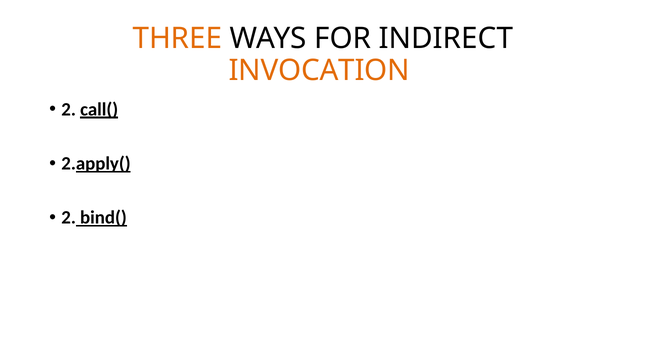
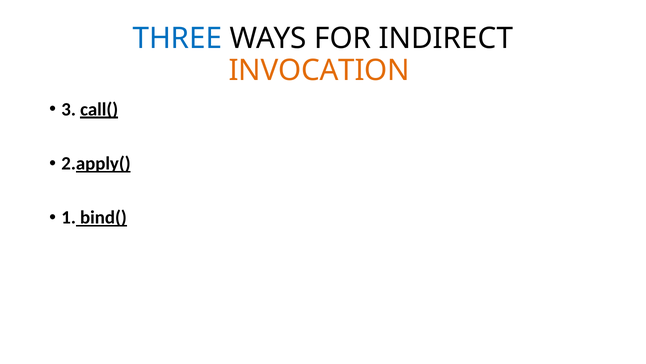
THREE colour: orange -> blue (177, 38)
2: 2 -> 3 (69, 109)
2: 2 -> 1 (69, 217)
